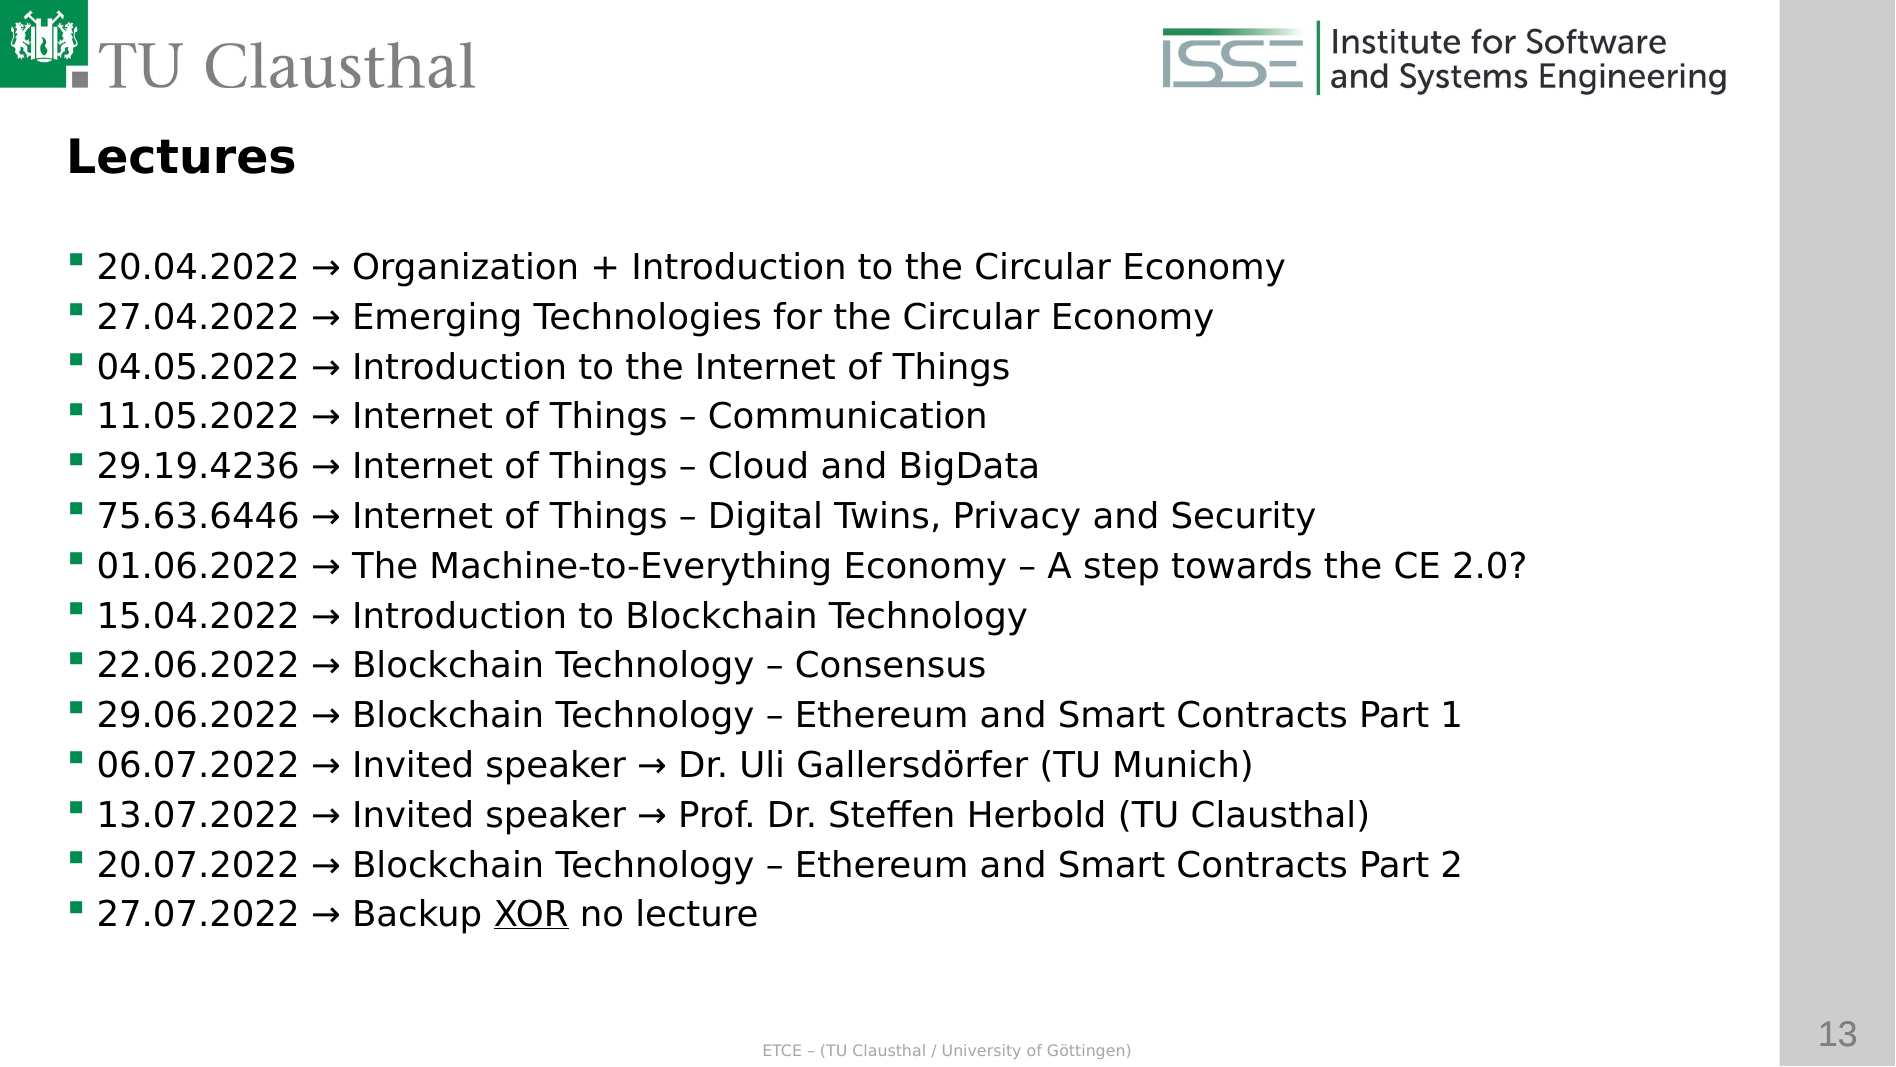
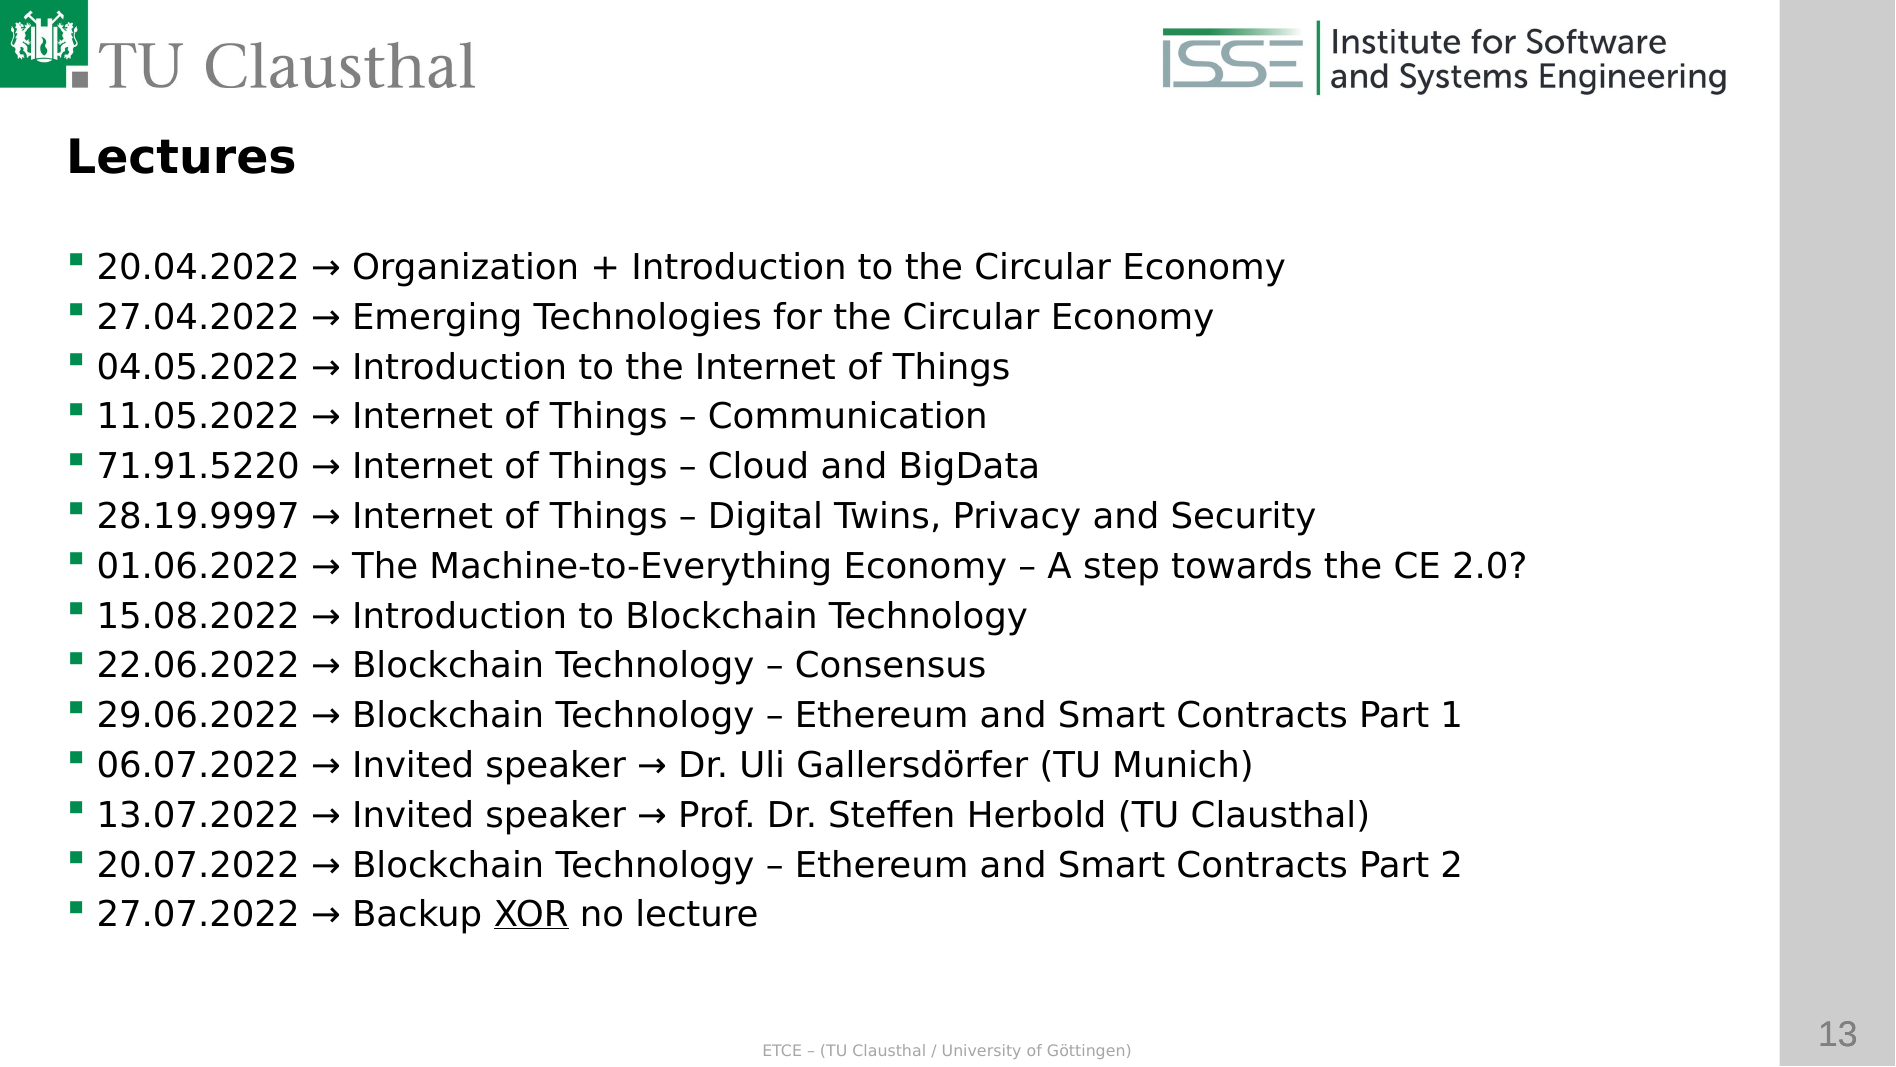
29.19.4236: 29.19.4236 -> 71.91.5220 (198, 467)
75.63.6446: 75.63.6446 -> 28.19.9997 (198, 516)
15.04.2022: 15.04.2022 -> 15.08.2022 (198, 616)
